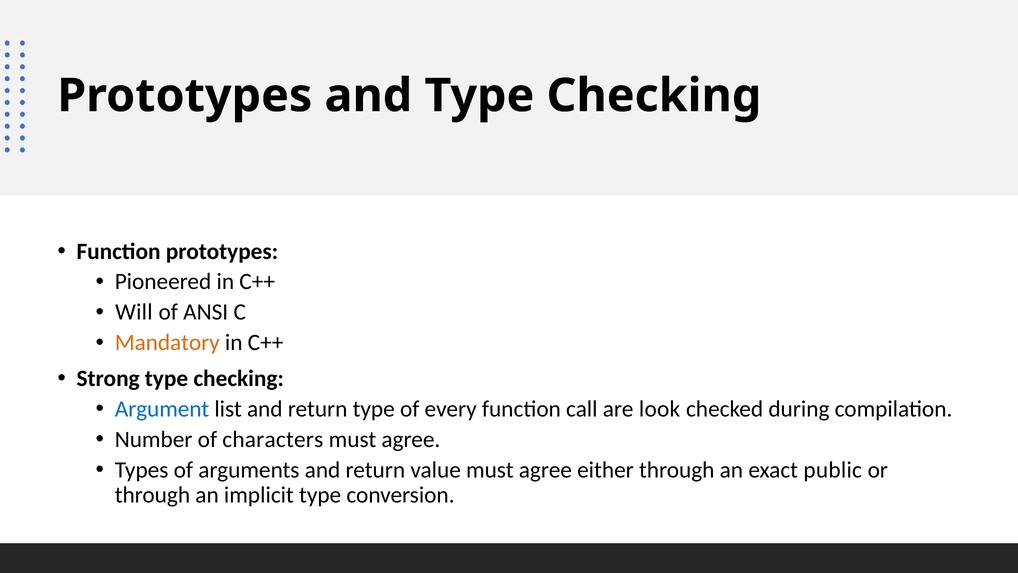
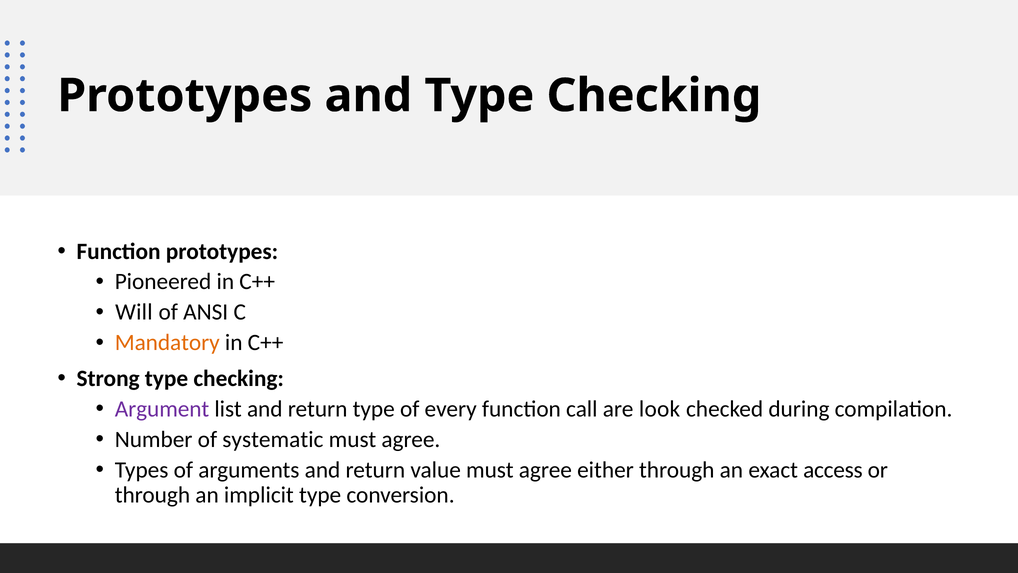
Argument colour: blue -> purple (162, 409)
characters: characters -> systematic (273, 439)
public: public -> access (833, 470)
